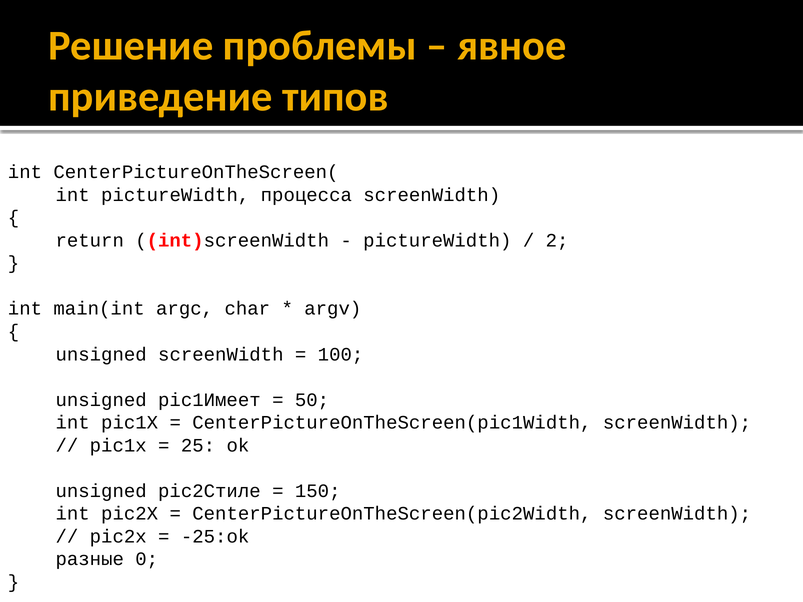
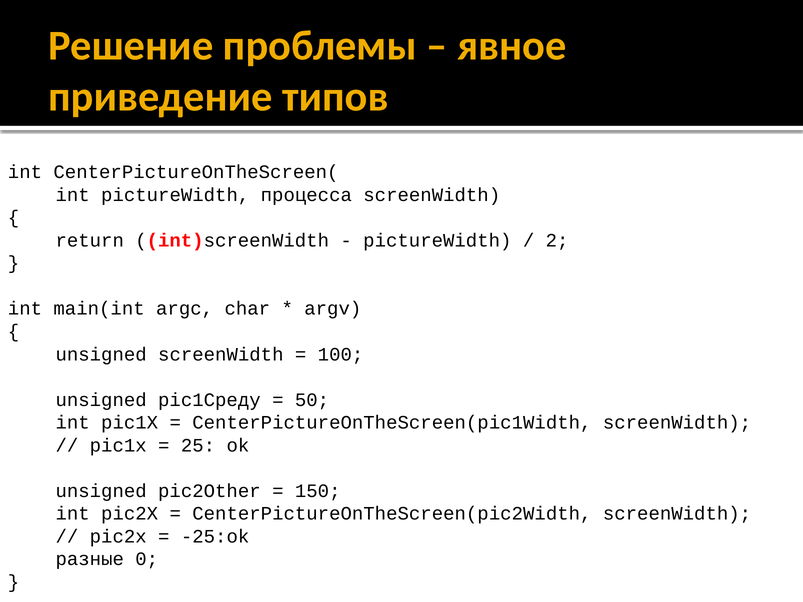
pic1Имеет: pic1Имеет -> pic1Среду (209, 400)
pic2Стиле: pic2Стиле -> pic2Other (209, 491)
